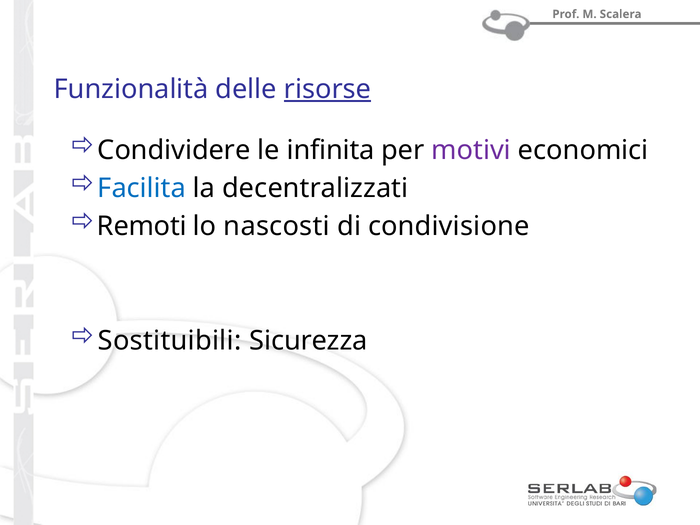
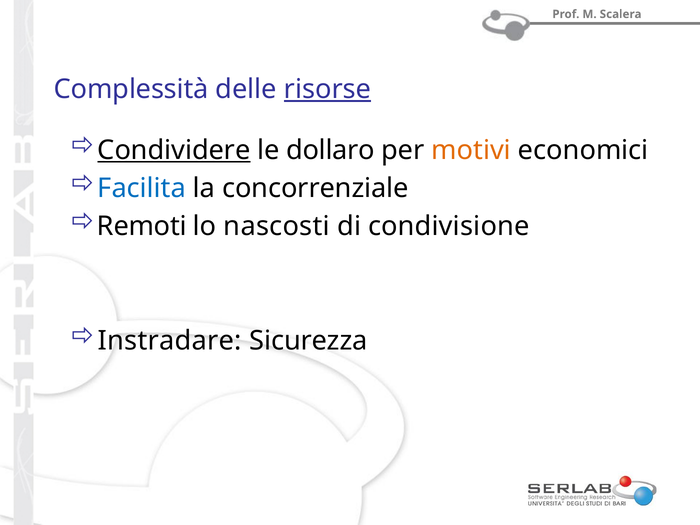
Funzionalità: Funzionalità -> Complessità (131, 89)
Condividere underline: none -> present (174, 150)
infinita: infinita -> dollaro (331, 150)
motivi colour: purple -> orange (471, 150)
decentralizzati: decentralizzati -> concorrenziale (315, 188)
Sostituibili: Sostituibili -> Instradare (170, 341)
